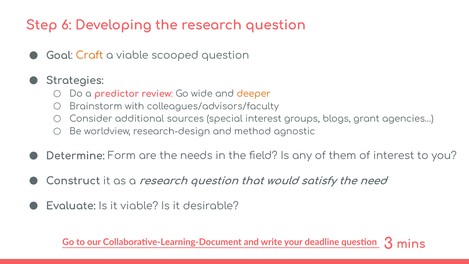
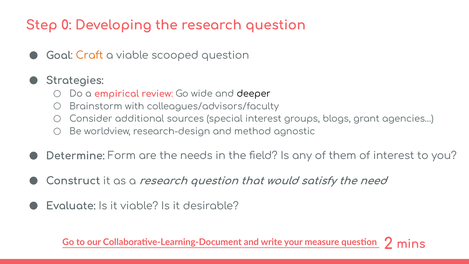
6: 6 -> 0 (66, 25)
predictor: predictor -> empirical (117, 94)
deeper colour: orange -> black (254, 94)
deadline: deadline -> measure (322, 242)
3: 3 -> 2 (388, 244)
